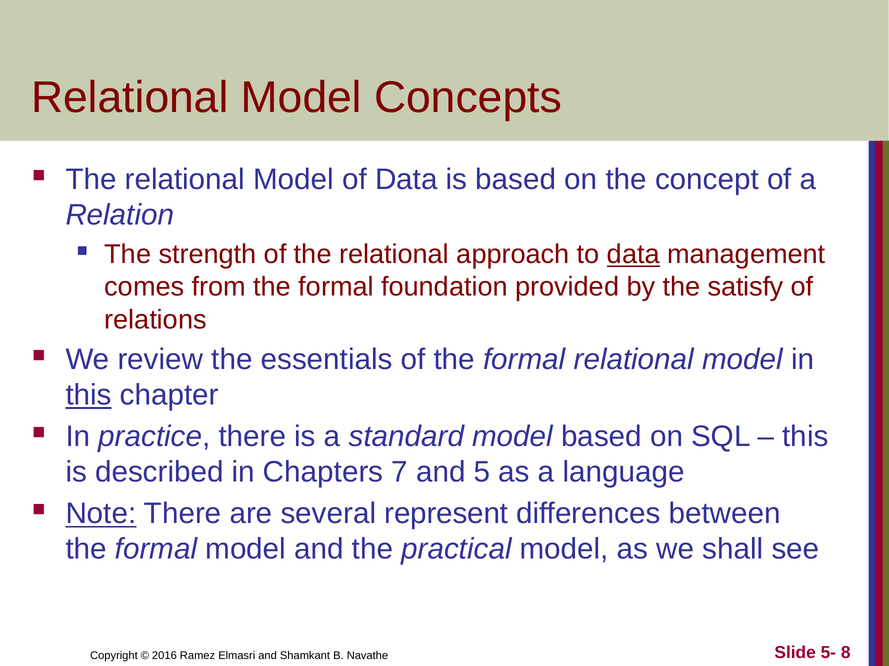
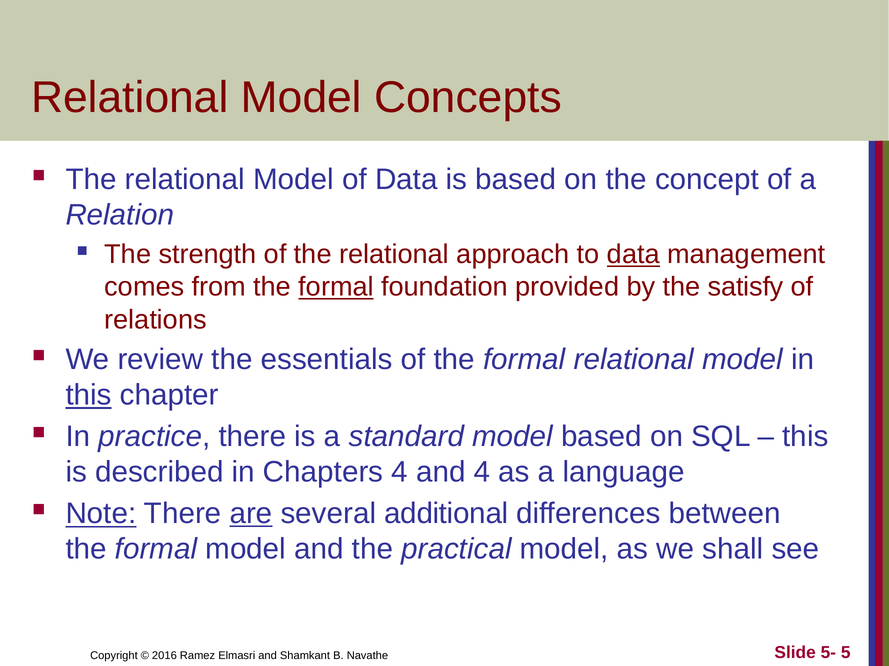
formal underline: none -> present (336, 287)
Chapters 7: 7 -> 4 (400, 473)
and 5: 5 -> 4 (482, 473)
are underline: none -> present (251, 514)
represent: represent -> additional (446, 514)
8: 8 -> 5 (846, 653)
